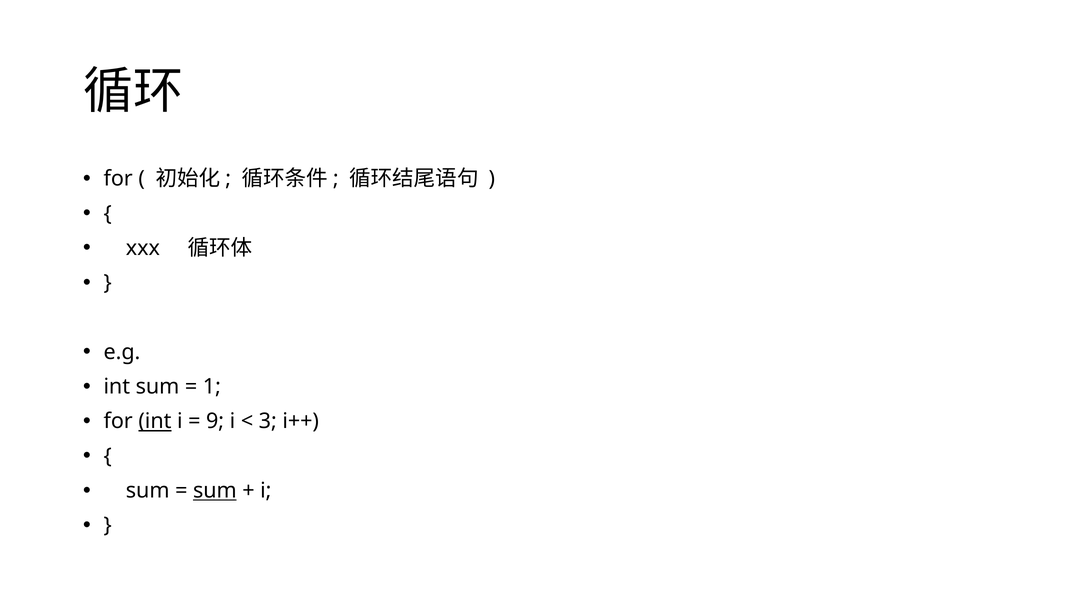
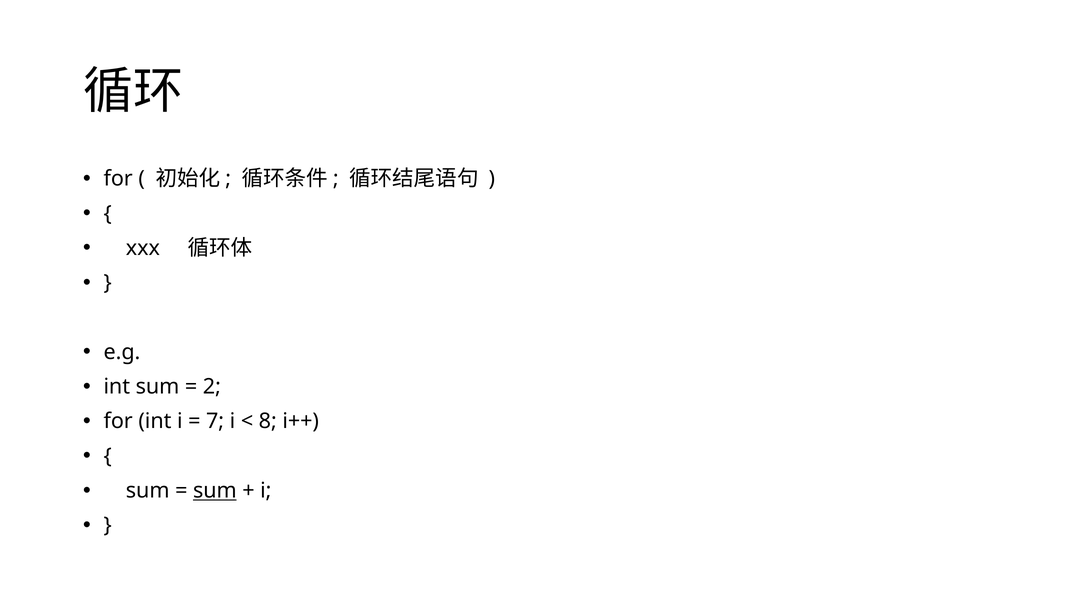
1: 1 -> 2 (212, 387)
int underline: present -> none (155, 421)
9: 9 -> 7 (215, 421)
3: 3 -> 8 (268, 421)
